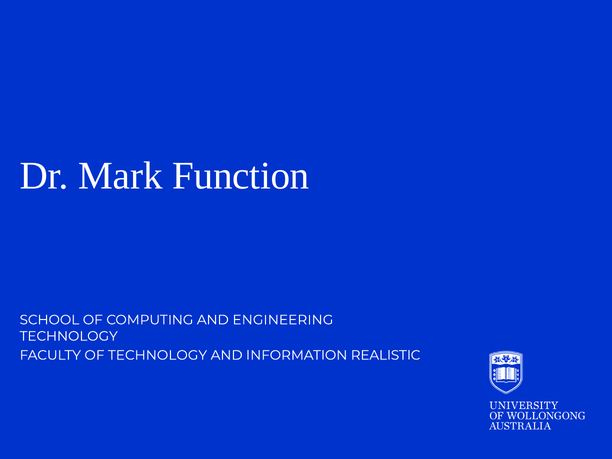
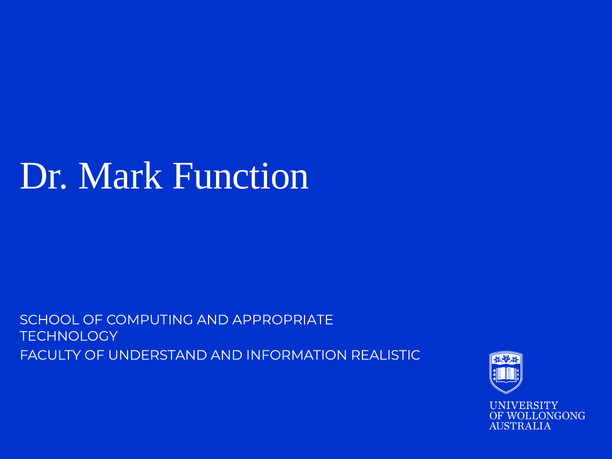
ENGINEERING: ENGINEERING -> APPROPRIATE (283, 320)
OF TECHNOLOGY: TECHNOLOGY -> UNDERSTAND (158, 355)
